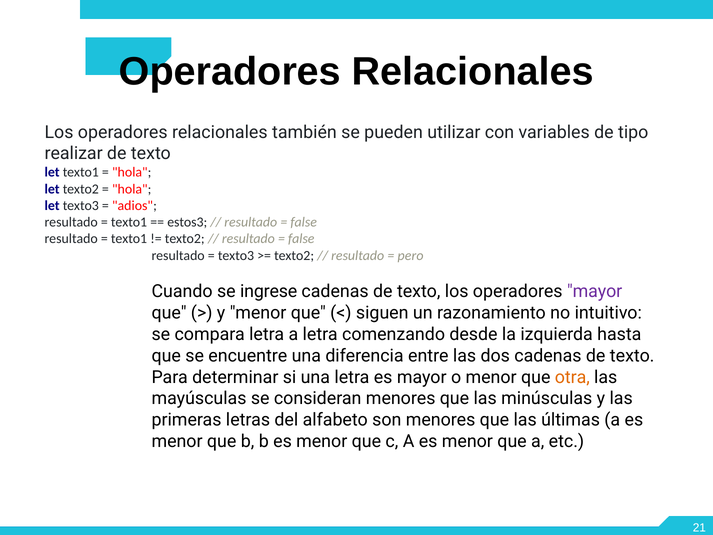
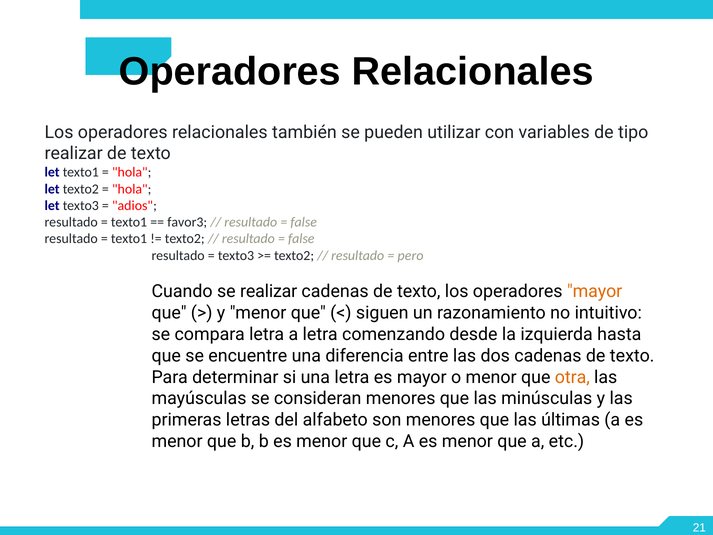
estos3: estos3 -> favor3 (187, 222)
se ingrese: ingrese -> realizar (269, 291)
mayor colour: purple -> orange (595, 291)
